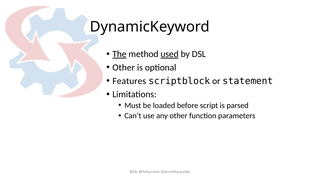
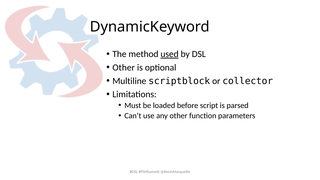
The underline: present -> none (119, 54)
Features: Features -> Multiline (129, 81)
statement: statement -> collector (248, 81)
